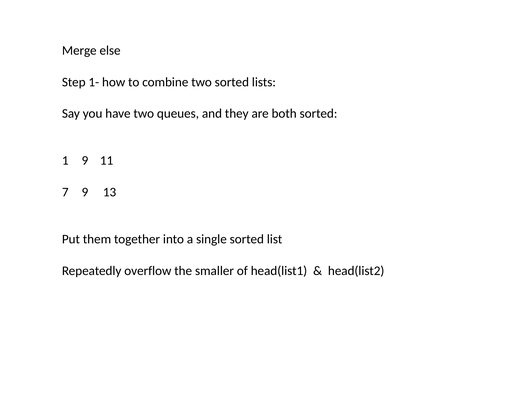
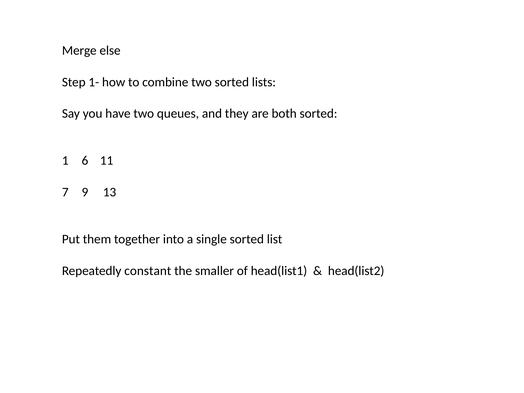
9: 9 -> 6 (85, 161)
overflow: overflow -> constant (148, 271)
